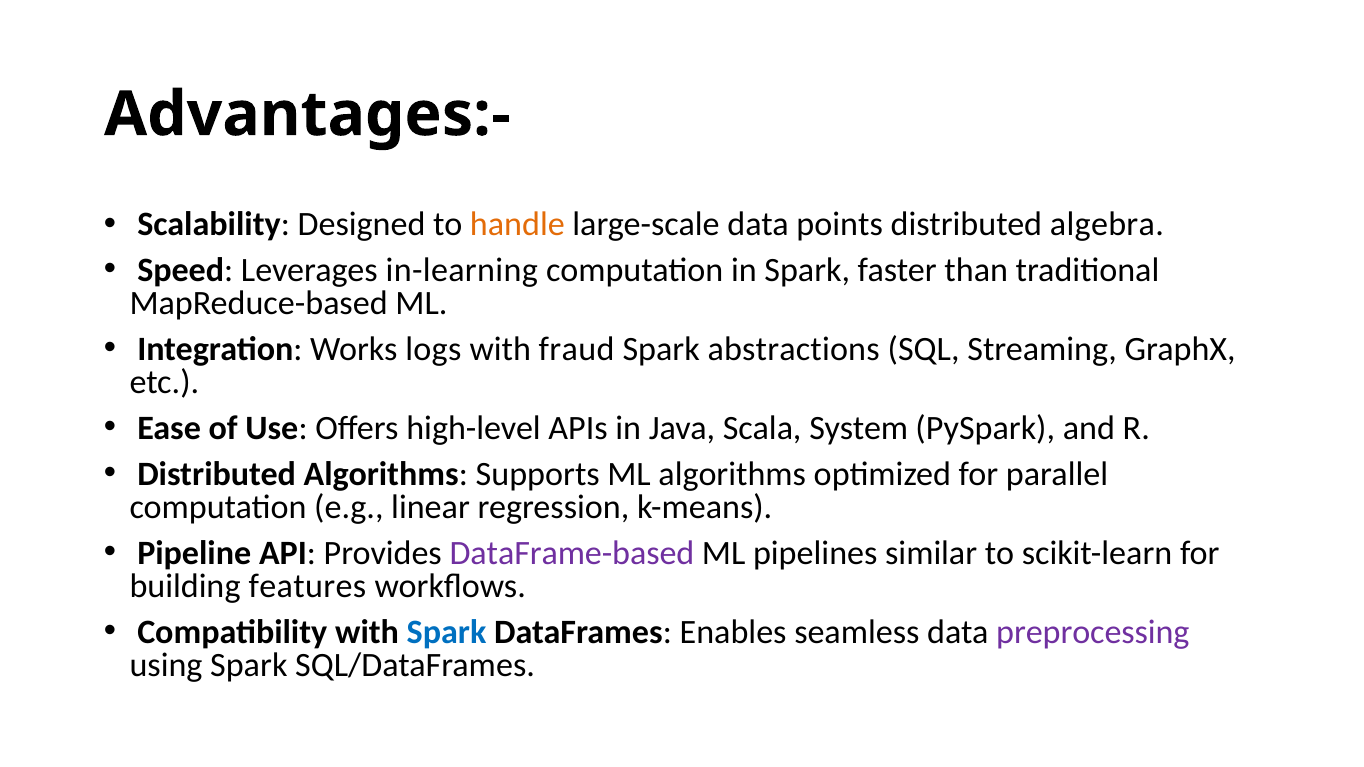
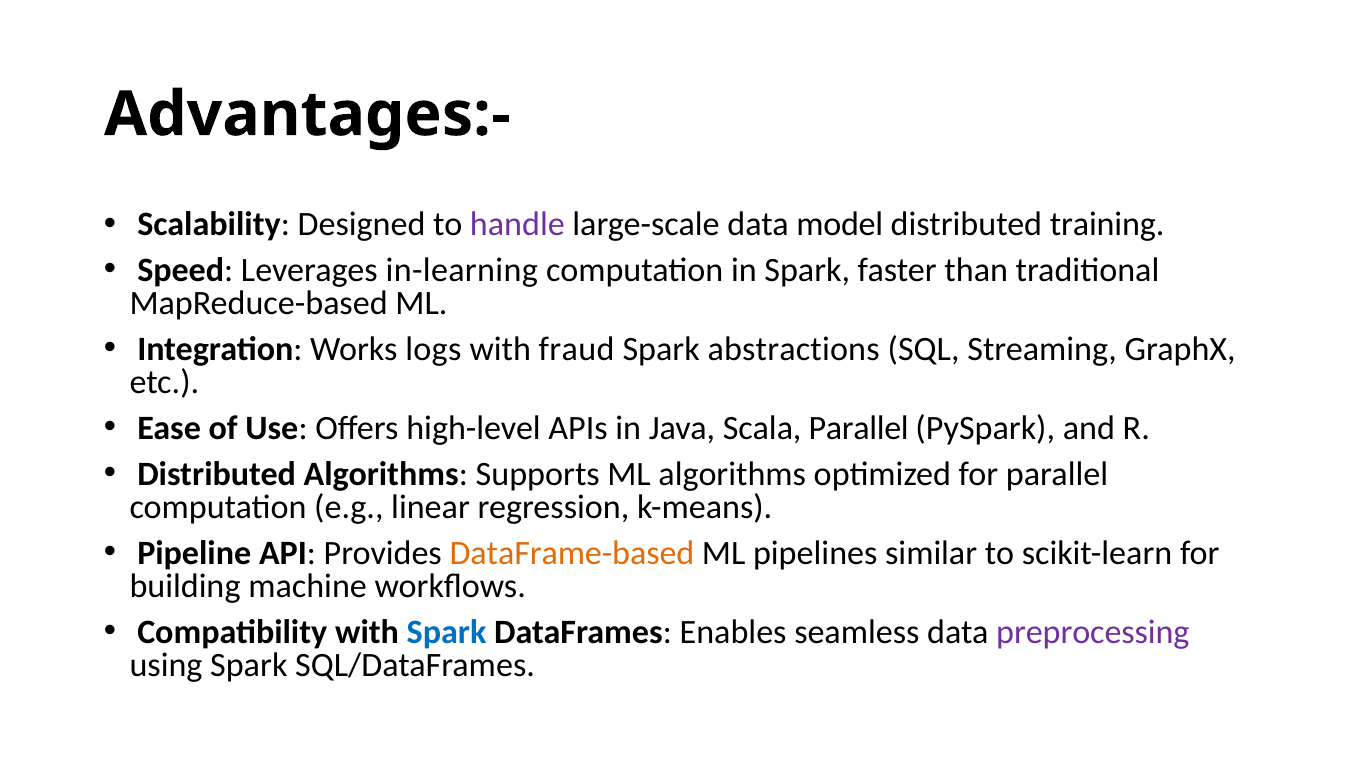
handle colour: orange -> purple (517, 225)
points: points -> model (840, 225)
algebra: algebra -> training (1107, 225)
Scala System: System -> Parallel (859, 429)
DataFrame-based colour: purple -> orange (572, 554)
features: features -> machine (308, 587)
